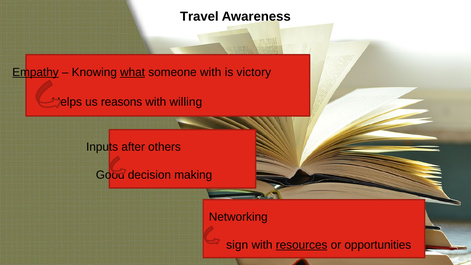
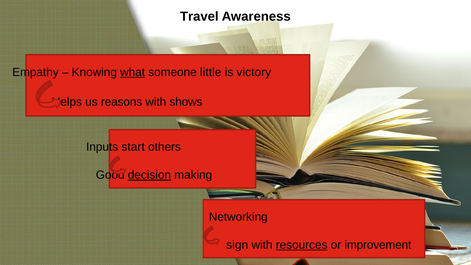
Empathy underline: present -> none (35, 72)
someone with: with -> little (211, 72)
willing: willing -> shows (186, 102)
after: after -> start (133, 147)
decision underline: none -> present (149, 175)
opportunities: opportunities -> improvement (378, 245)
